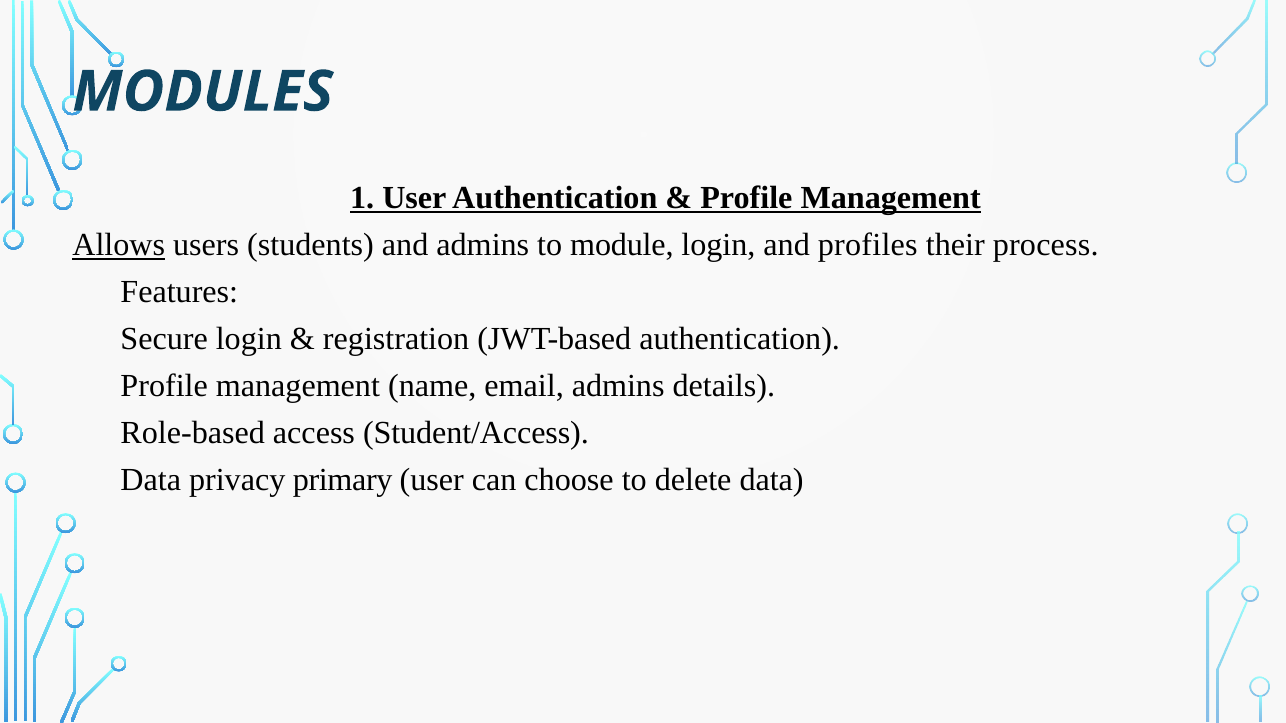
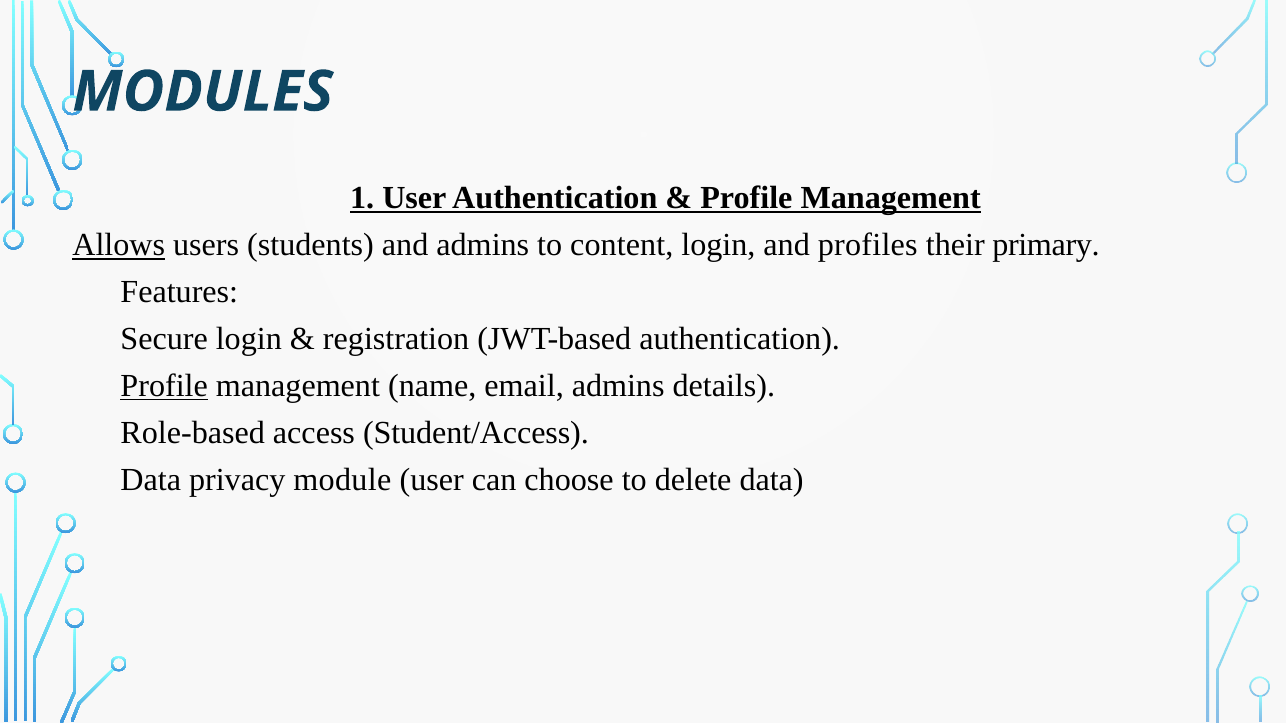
module: module -> content (622, 245)
process: process -> primary (1046, 245)
Profile underline: none -> present (164, 386)
primary: primary -> module (342, 480)
